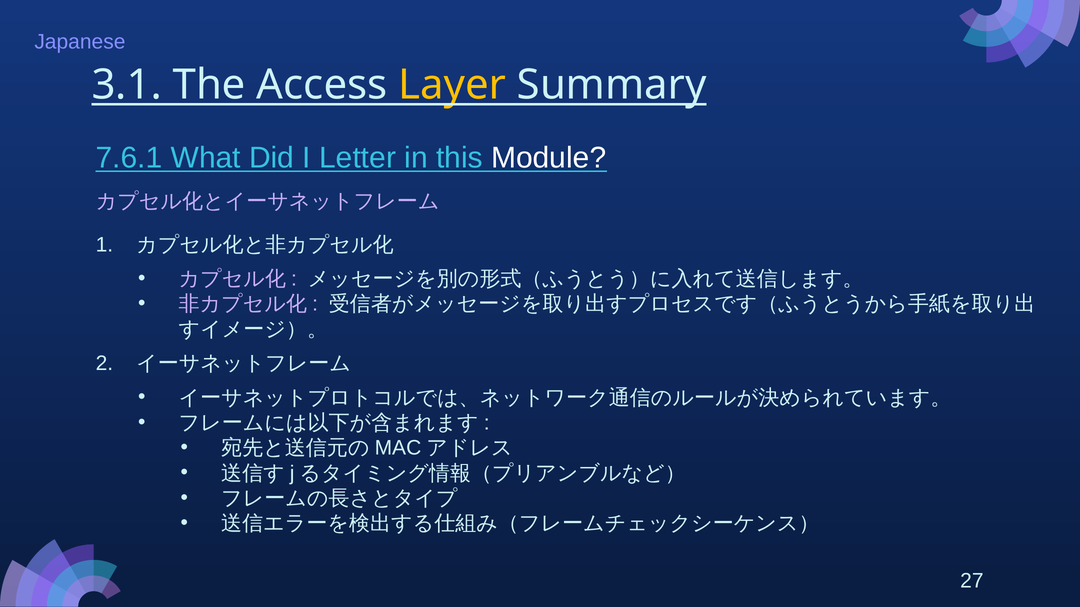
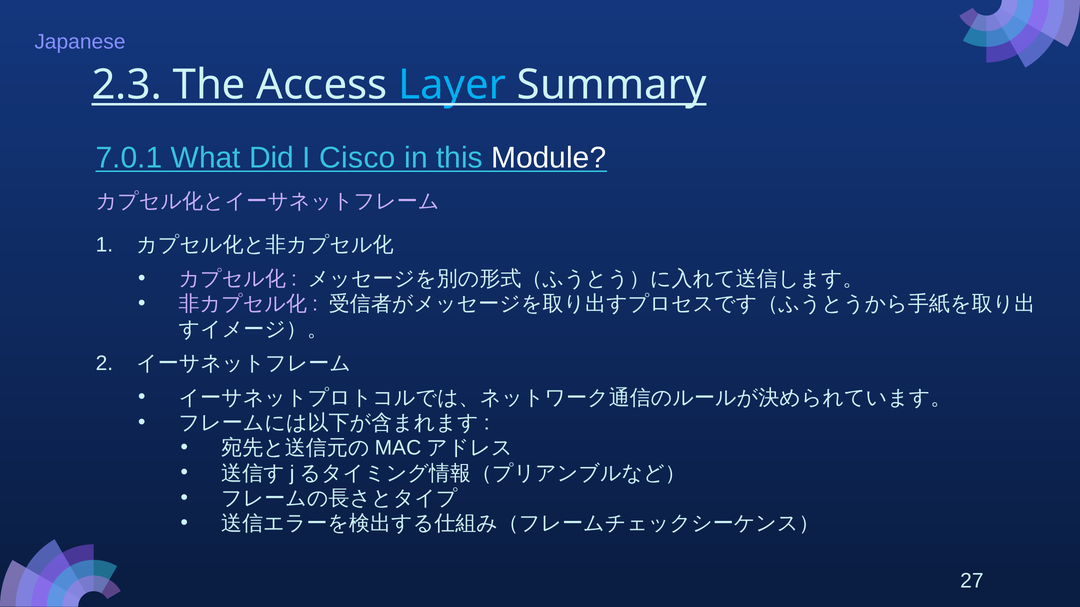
3.1: 3.1 -> 2.3 (127, 85)
Layer colour: yellow -> light blue (452, 85)
7.6.1: 7.6.1 -> 7.0.1 (129, 158)
Letter: Letter -> Cisco (357, 158)
